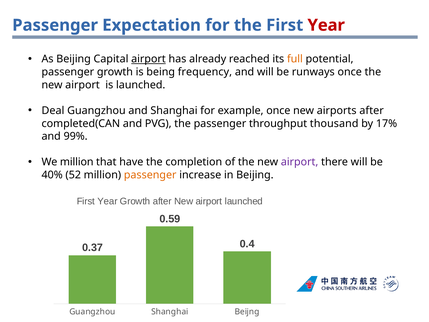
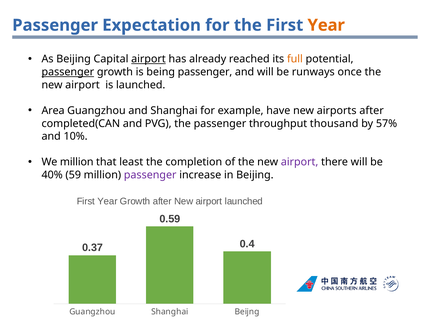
Year colour: red -> orange (326, 25)
passenger underline: none -> present (68, 72)
being frequency: frequency -> passenger (205, 72)
Deal: Deal -> Area (53, 111)
example once: once -> have (278, 111)
17%: 17% -> 57% (387, 123)
99%: 99% -> 10% (76, 136)
have: have -> least (131, 162)
52: 52 -> 59 (73, 175)
passenger colour: orange -> purple (150, 175)
